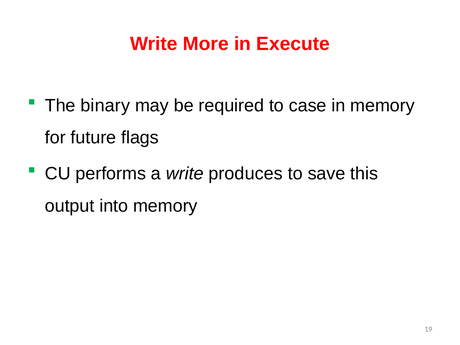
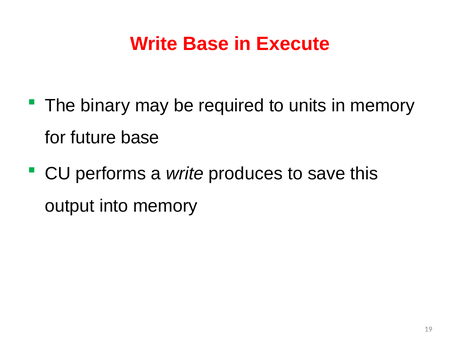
Write More: More -> Base (206, 44)
case: case -> units (308, 106)
future flags: flags -> base (140, 138)
